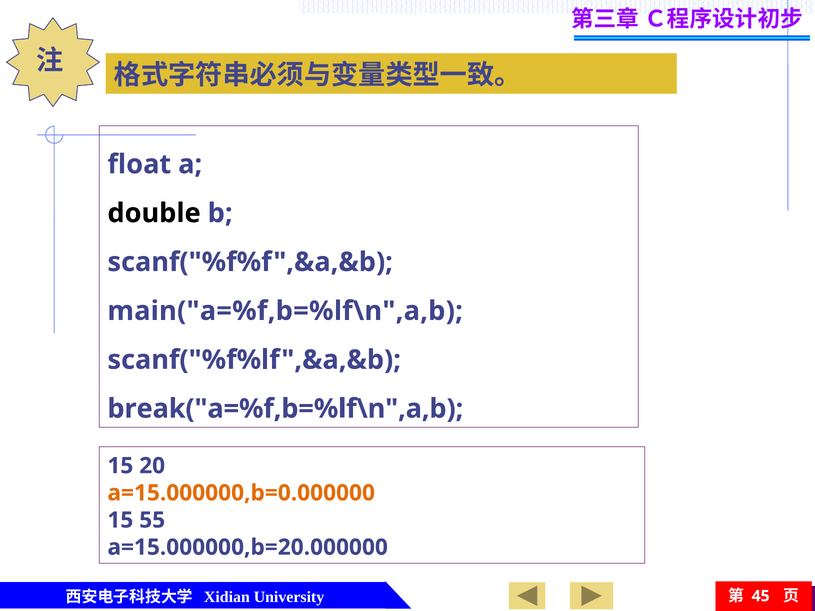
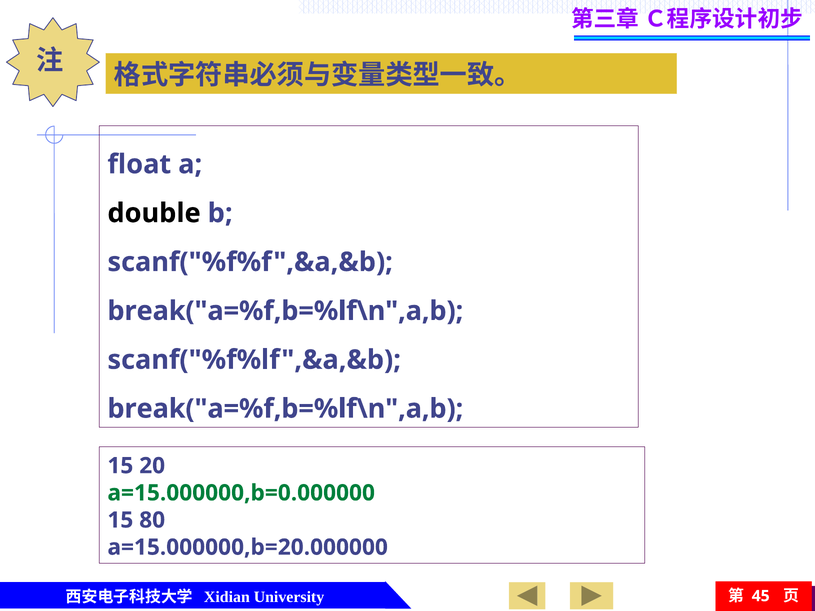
main("a=%f,b=%lf\n",a,b: main("a=%f,b=%lf\n",a,b -> break("a=%f,b=%lf\n",a,b (285, 311)
a=15.000000,b=0.000000 colour: orange -> green (241, 493)
55: 55 -> 80 (152, 520)
